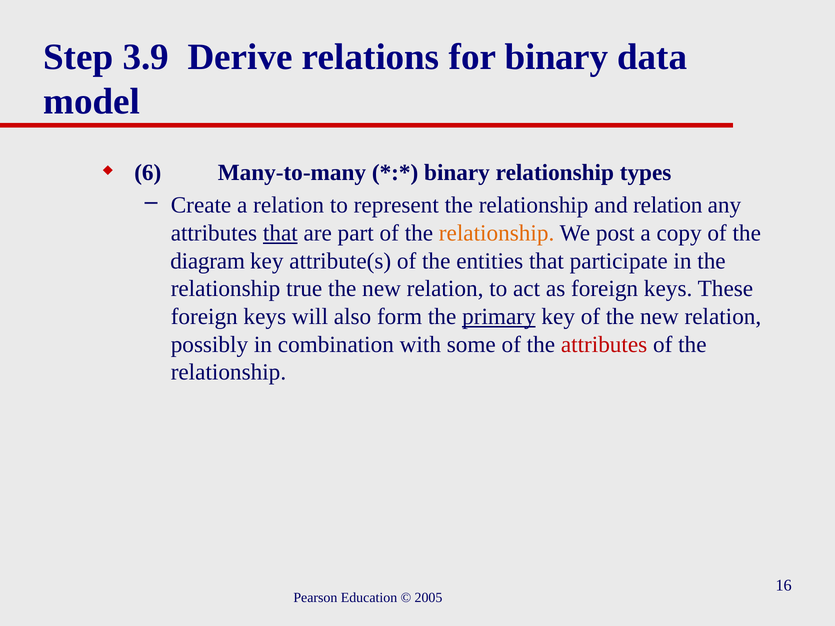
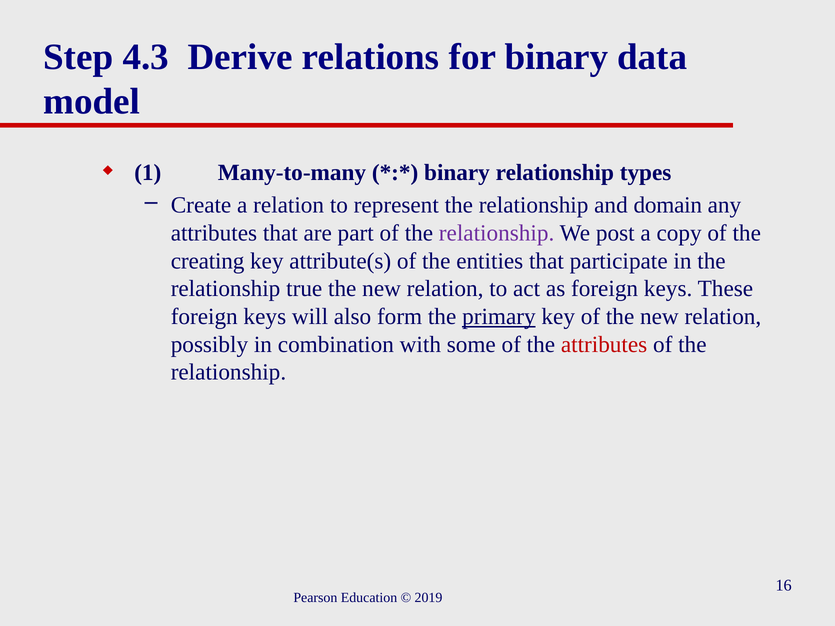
3.9: 3.9 -> 4.3 (146, 57)
6: 6 -> 1 (148, 173)
and relation: relation -> domain (668, 205)
that underline: present -> none (280, 233)
relationship colour: orange -> purple (497, 233)
diagram: diagram -> creating (208, 261)
2005: 2005 -> 2019 (428, 598)
